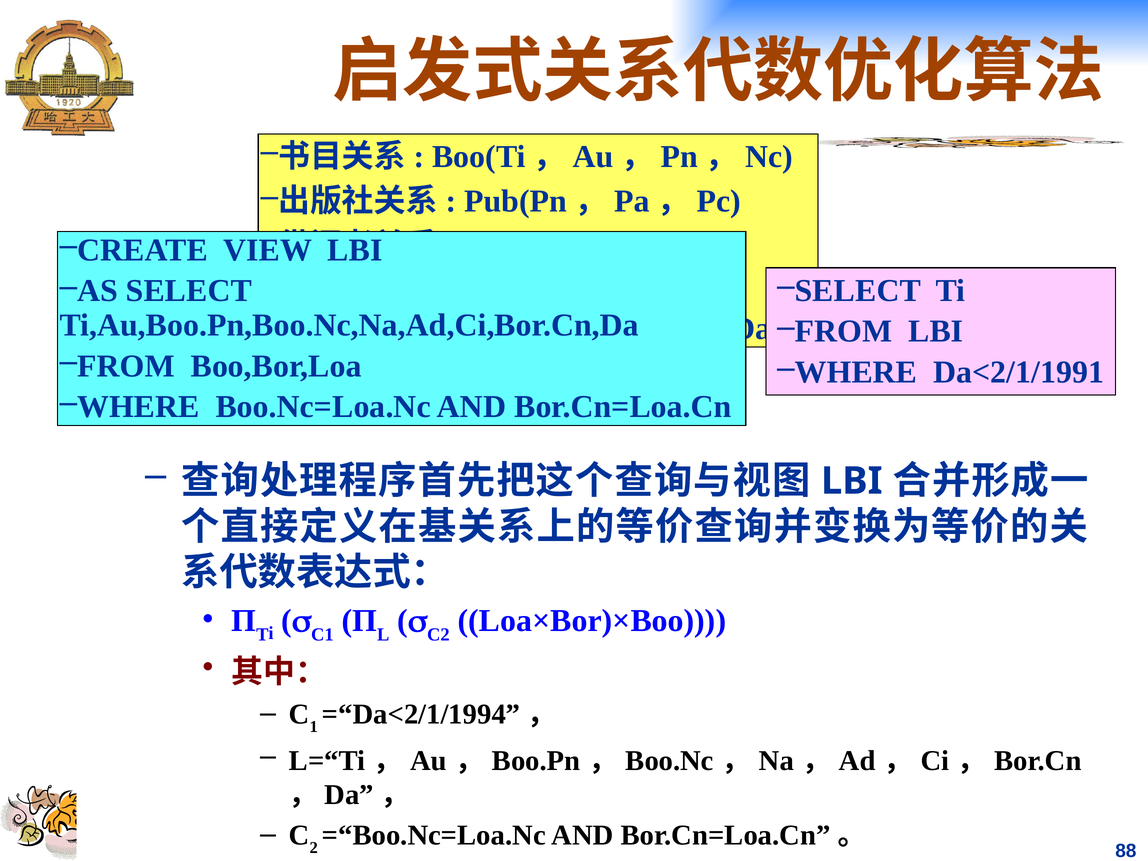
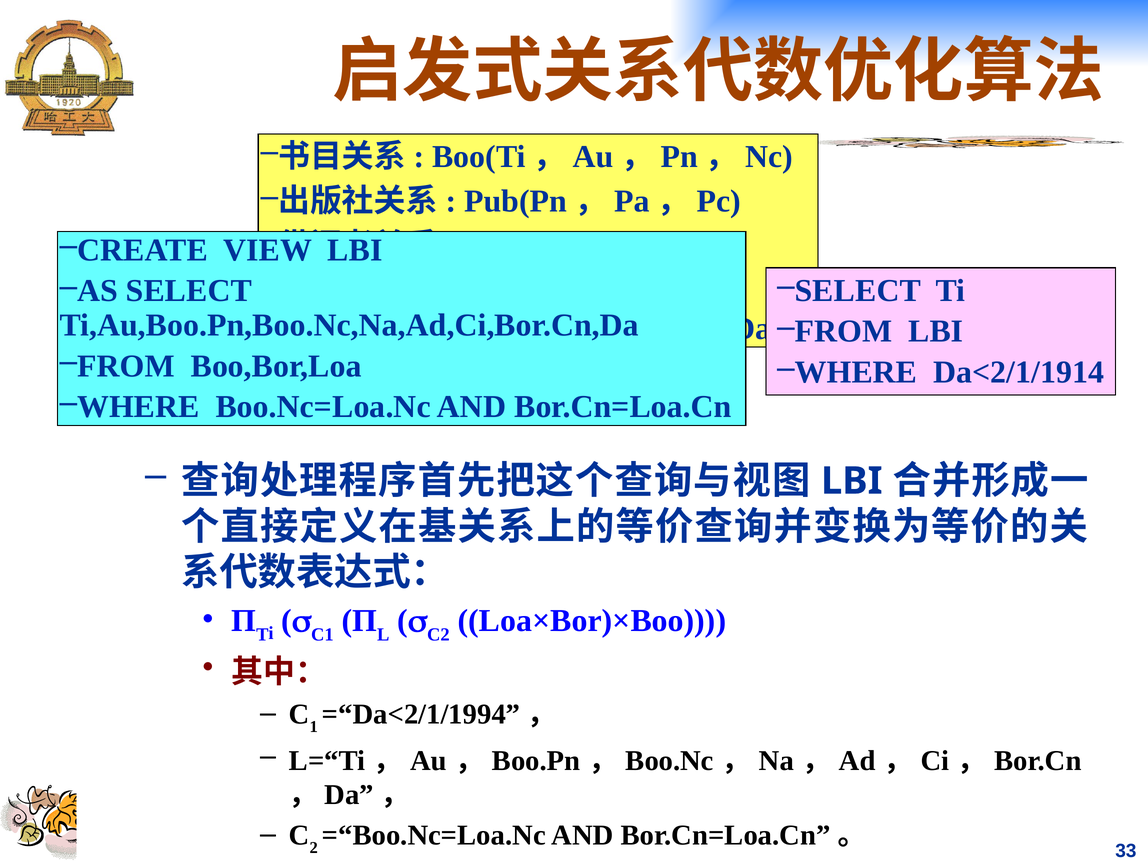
Da<2/1/1991: Da<2/1/1991 -> Da<2/1/1914 (1019, 372)
88: 88 -> 33 (1126, 851)
